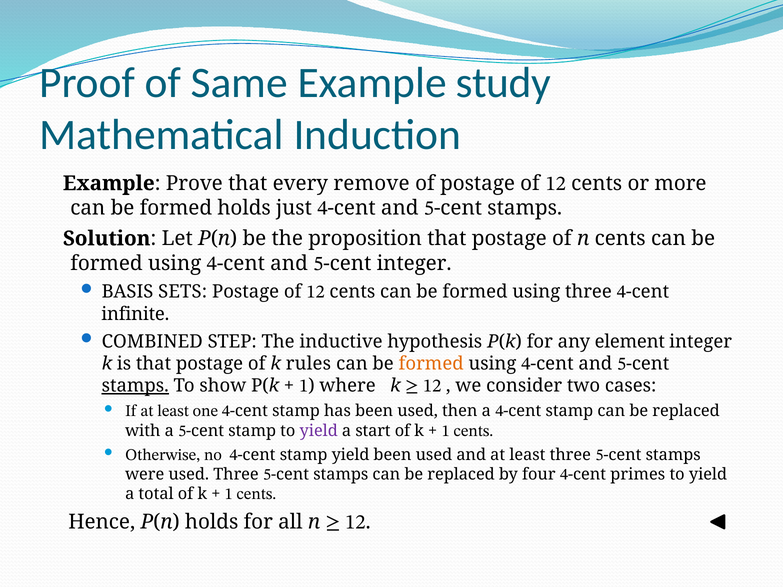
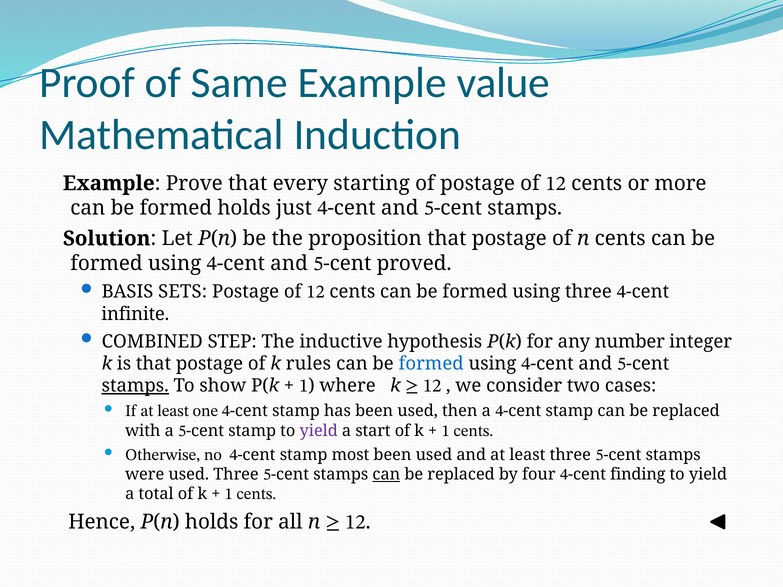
study: study -> value (503, 83)
remove: remove -> starting (372, 183)
integer: integer -> proved (414, 263)
element: element -> number (630, 342)
formed colour: orange -> blue (431, 364)
stamp yield: yield -> most (350, 455)
can underline: none -> present (386, 475)
primes: primes -> finding (638, 475)
